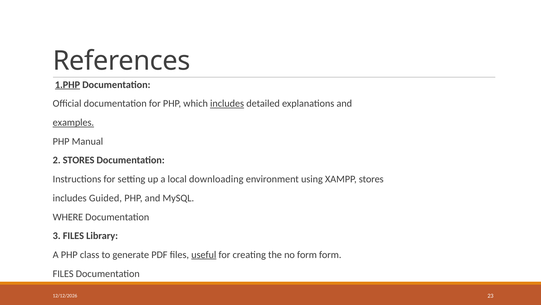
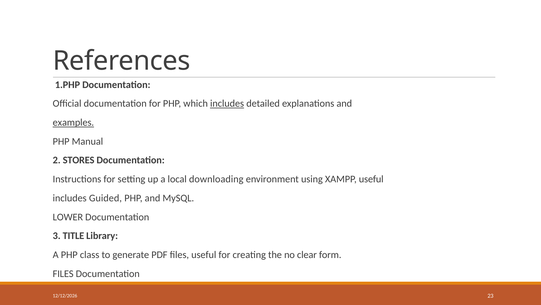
1.PHP underline: present -> none (67, 85)
XAMPP stores: stores -> useful (371, 179)
WHERE: WHERE -> LOWER (68, 216)
3 FILES: FILES -> TITLE (73, 235)
useful underline: present -> none (204, 254)
no form: form -> clear (307, 254)
